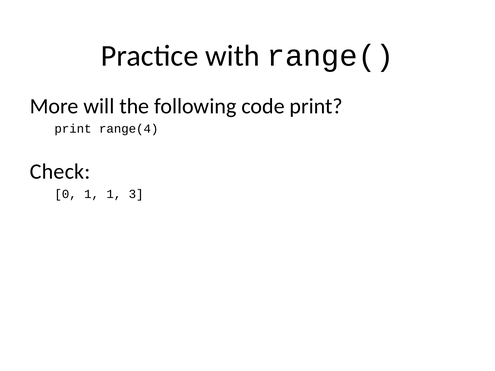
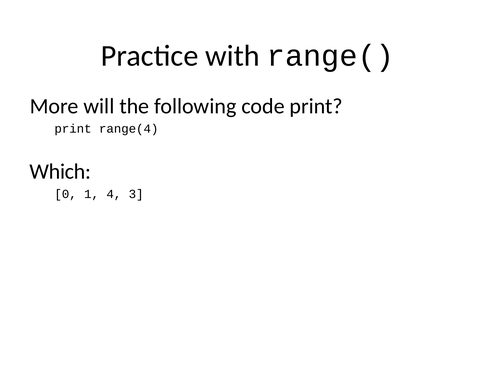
Check: Check -> Which (60, 172)
1 1: 1 -> 4 (114, 194)
